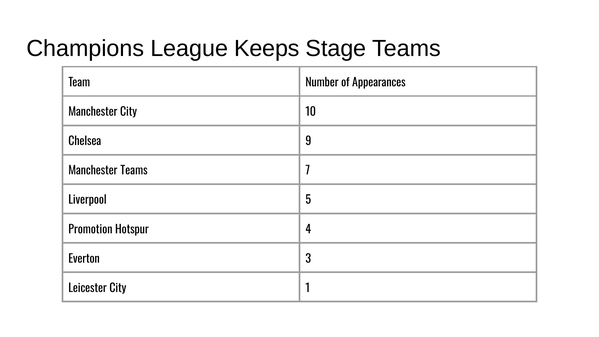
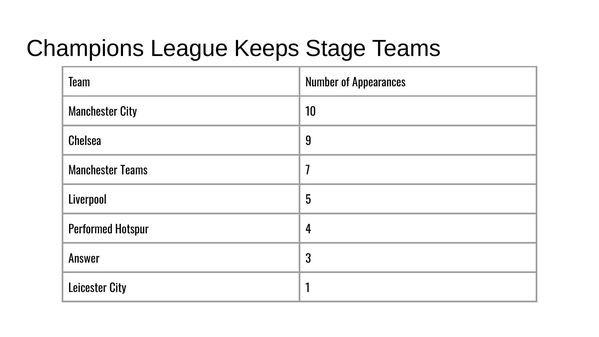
Promotion: Promotion -> Performed (90, 229)
Everton: Everton -> Answer (84, 259)
